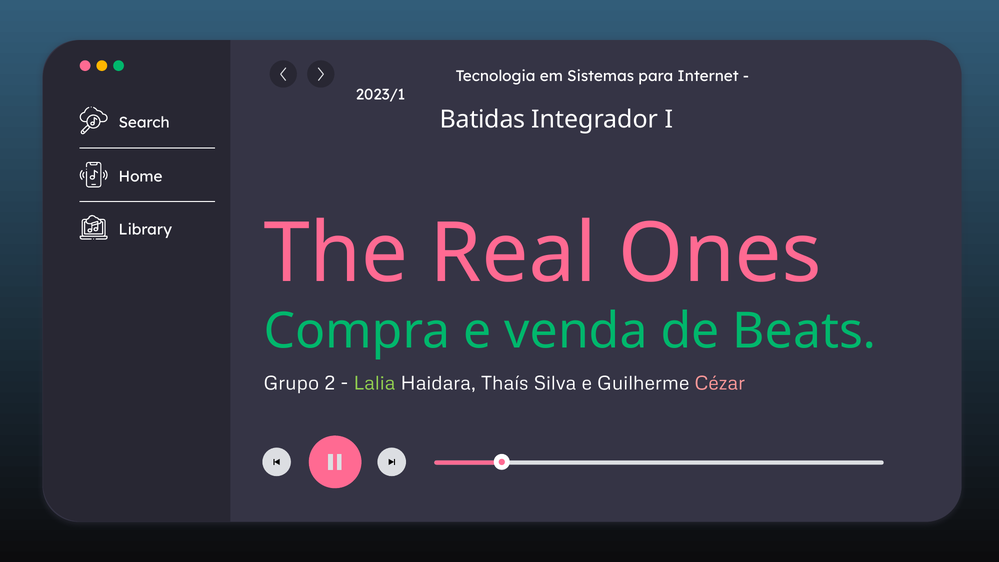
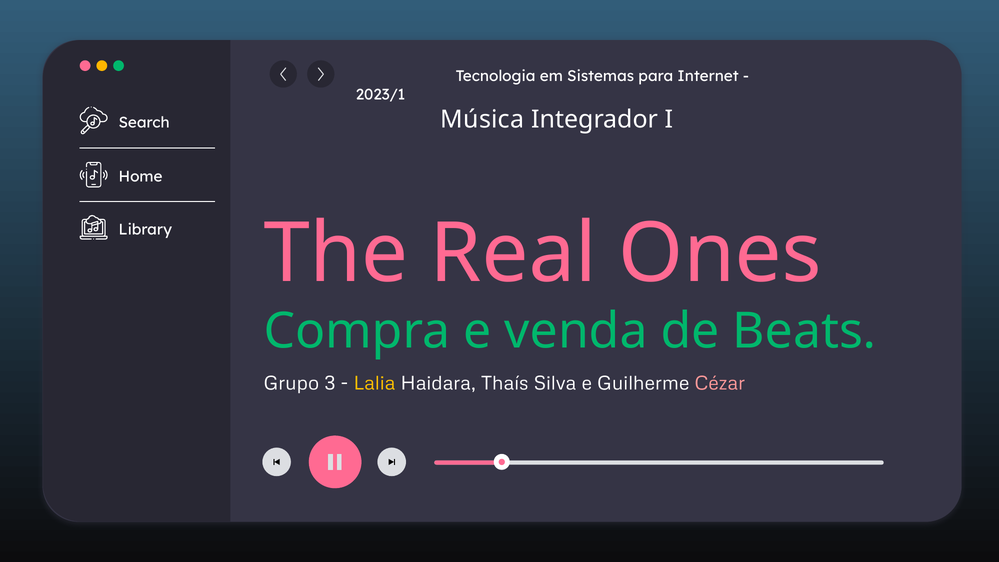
Batidas: Batidas -> Música (482, 119)
2: 2 -> 3 (330, 383)
Lalia colour: light green -> yellow (374, 383)
